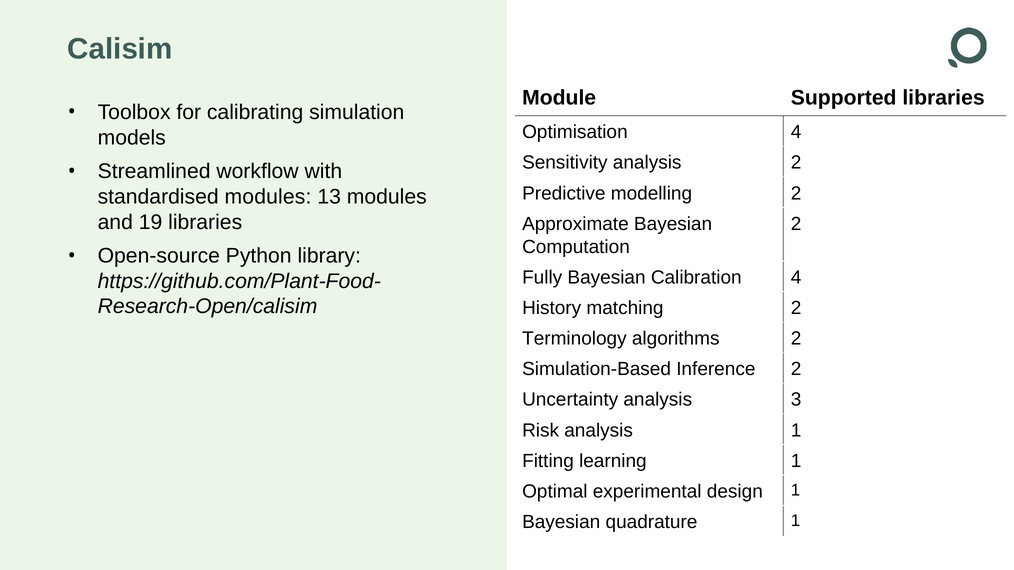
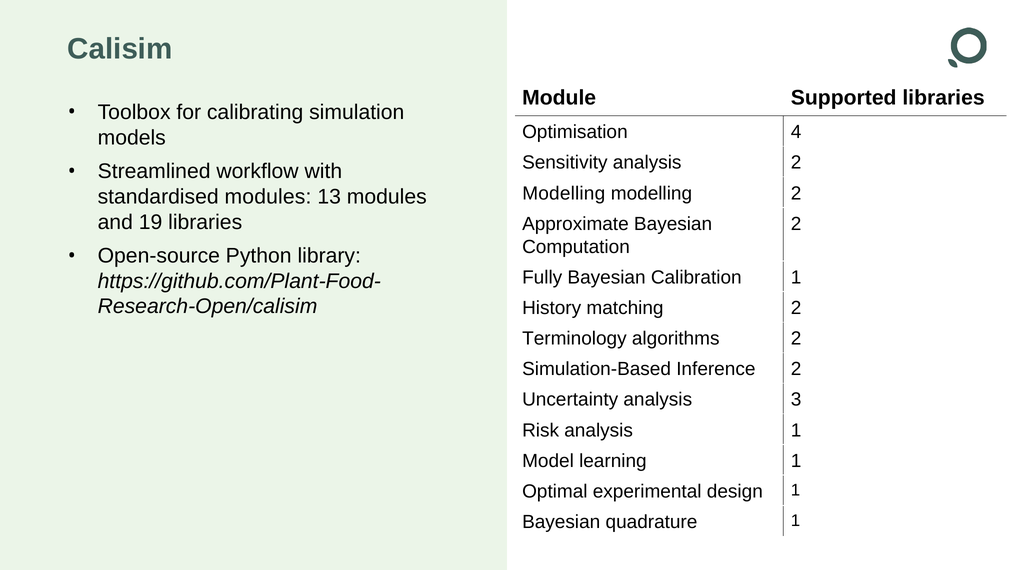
Predictive: Predictive -> Modelling (564, 193)
Calibration 4: 4 -> 1 (796, 278)
Fitting: Fitting -> Model (548, 461)
